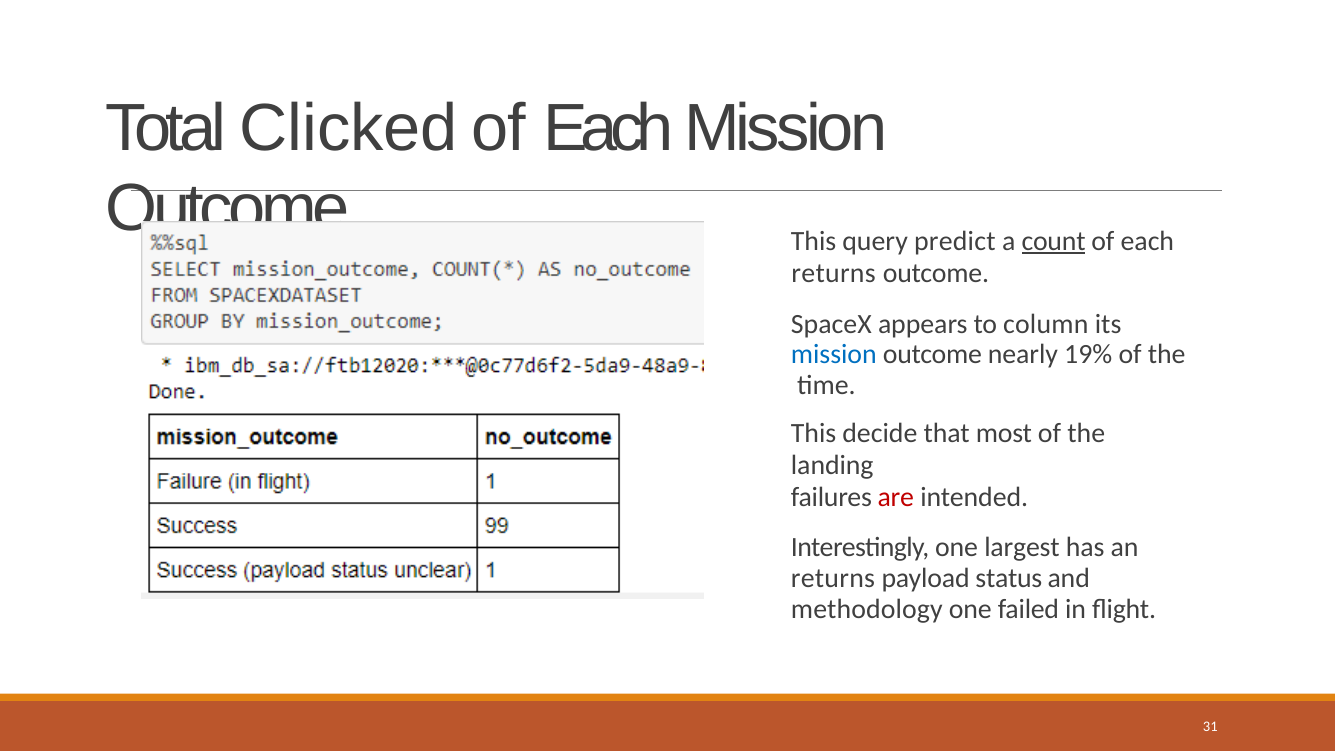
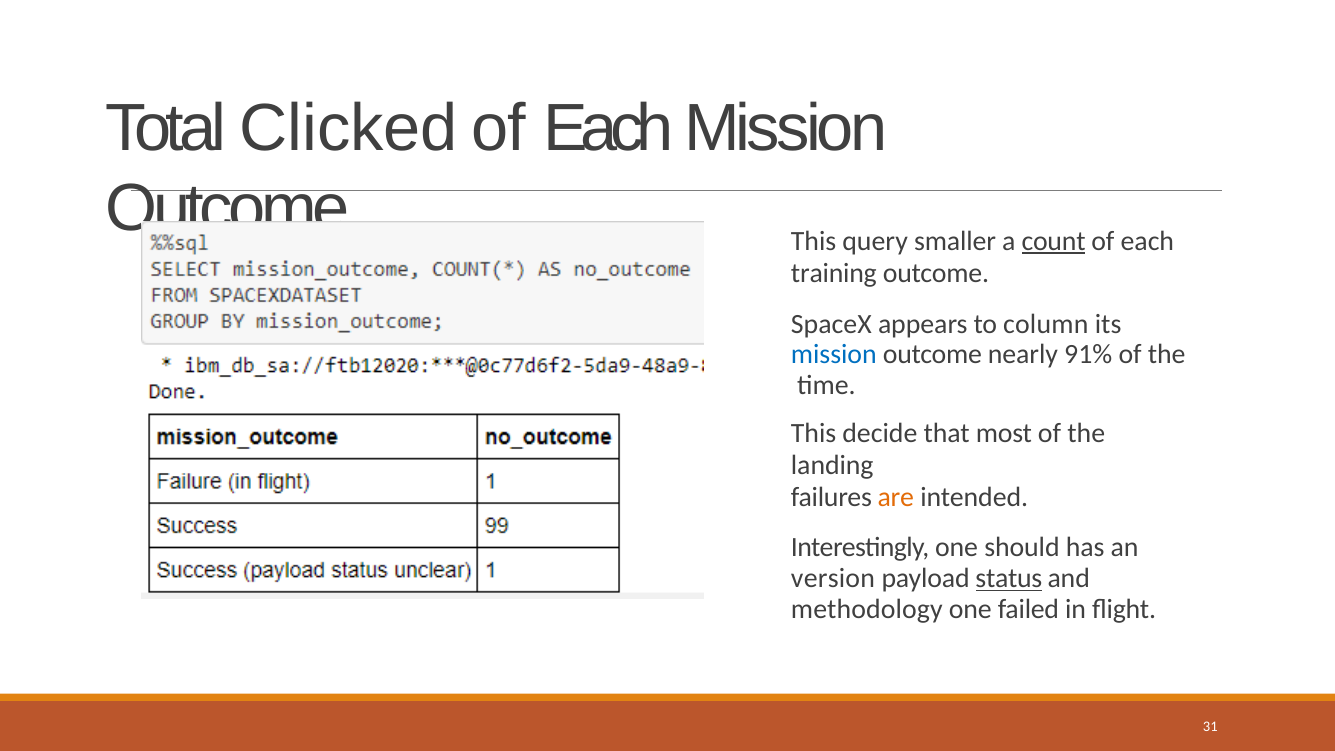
predict: predict -> smaller (955, 241)
returns: returns -> training (834, 273)
19%: 19% -> 91% (1088, 354)
are colour: red -> orange (896, 497)
largest: largest -> should (1022, 548)
returns: returns -> version (833, 578)
status underline: none -> present (1009, 578)
